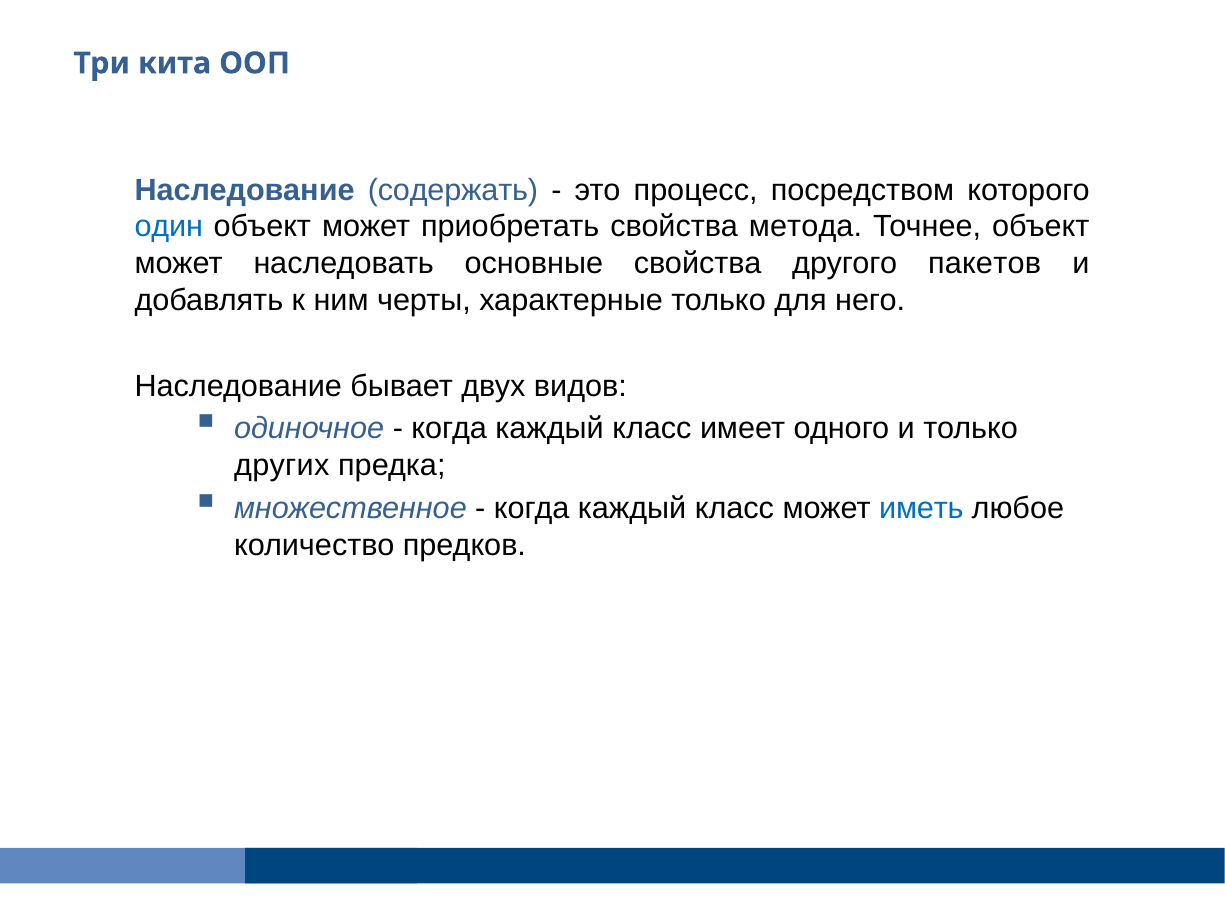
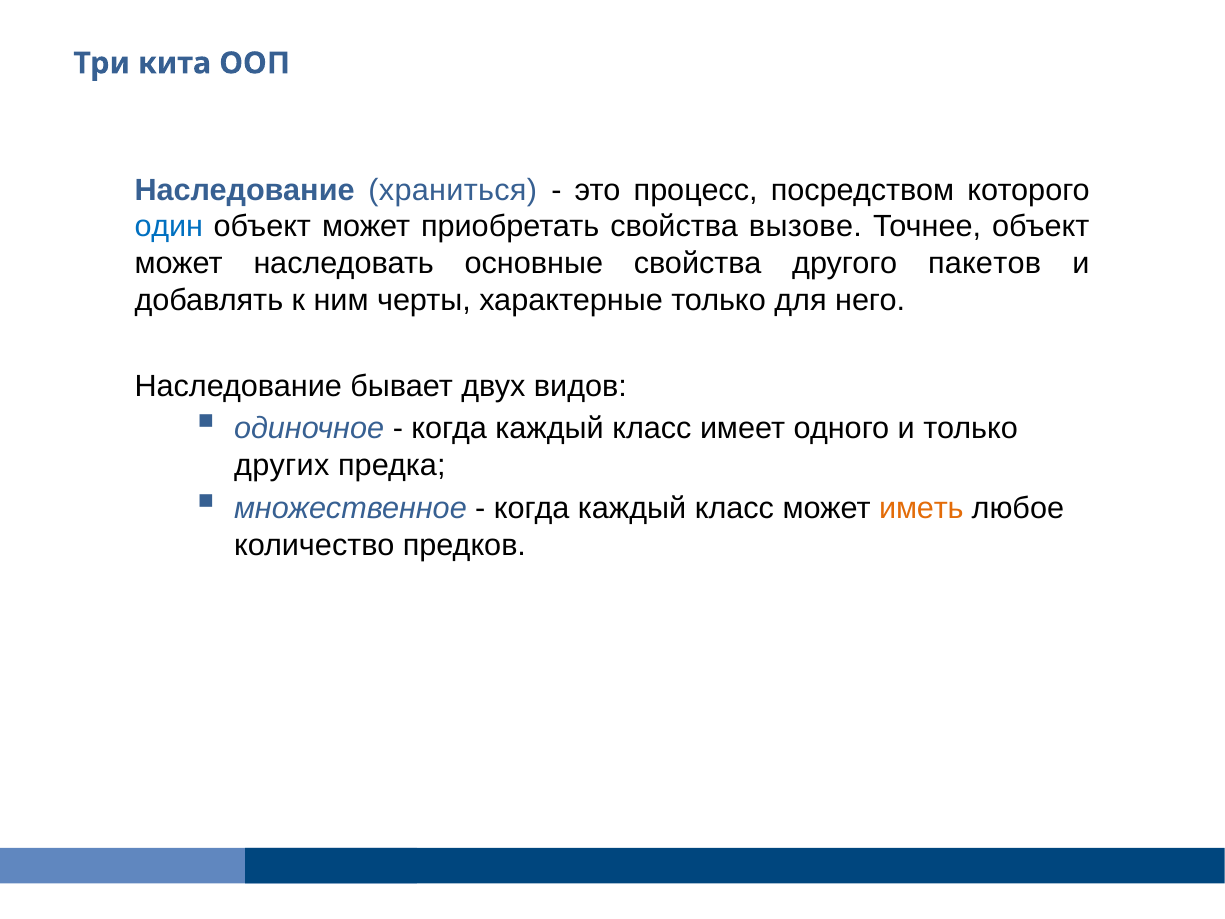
содержать: содержать -> храниться (453, 190)
метода: метода -> вызове (805, 227)
иметь colour: blue -> orange (921, 508)
